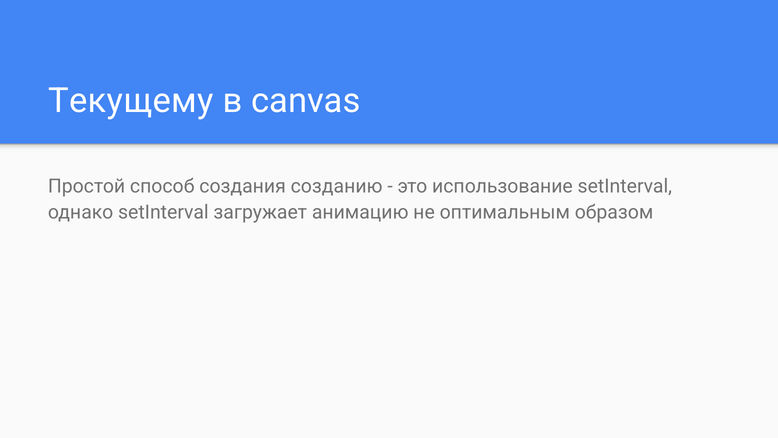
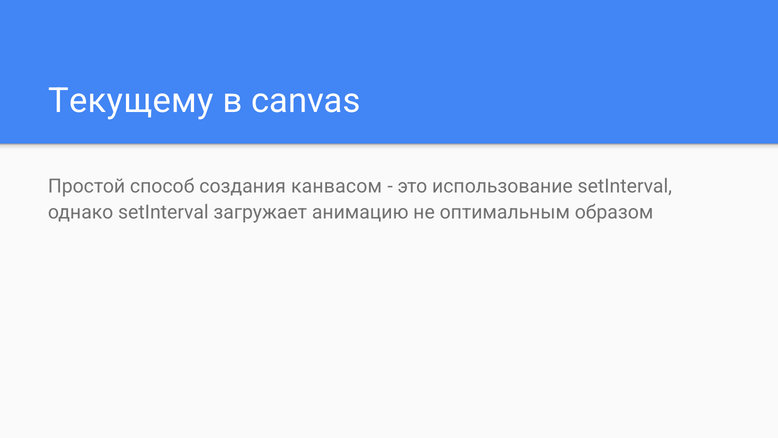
созданию: созданию -> канвасом (336, 186)
